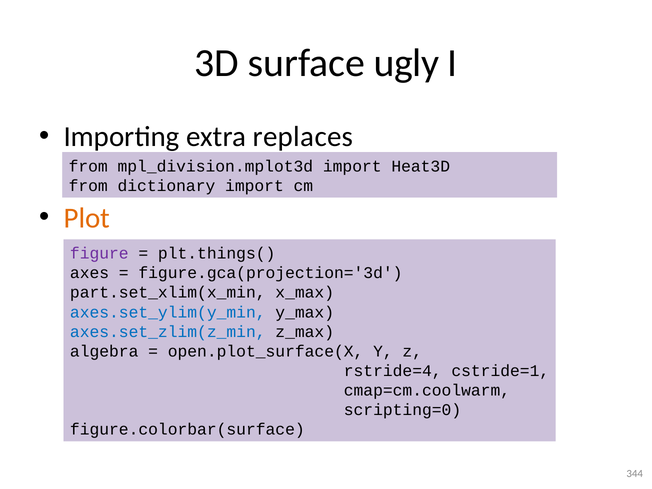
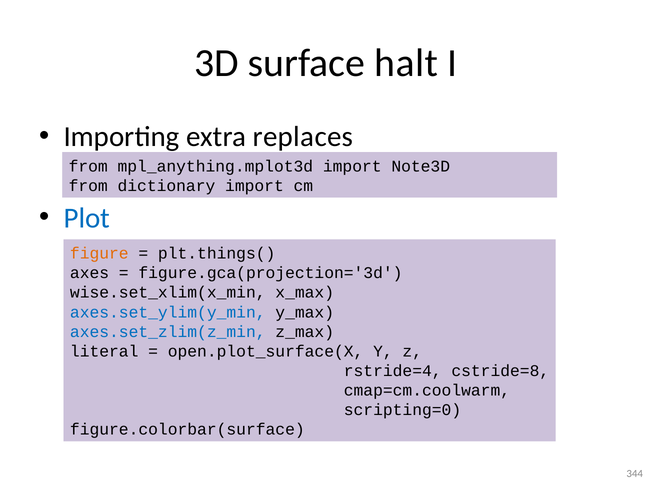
ugly: ugly -> halt (406, 63)
mpl_division.mplot3d: mpl_division.mplot3d -> mpl_anything.mplot3d (215, 166)
Heat3D: Heat3D -> Note3D (421, 166)
Plot colour: orange -> blue (87, 218)
figure colour: purple -> orange (99, 253)
part.set_xlim(x_min: part.set_xlim(x_min -> wise.set_xlim(x_min (168, 293)
algebra: algebra -> literal (104, 351)
cstride=1: cstride=1 -> cstride=8 (500, 371)
